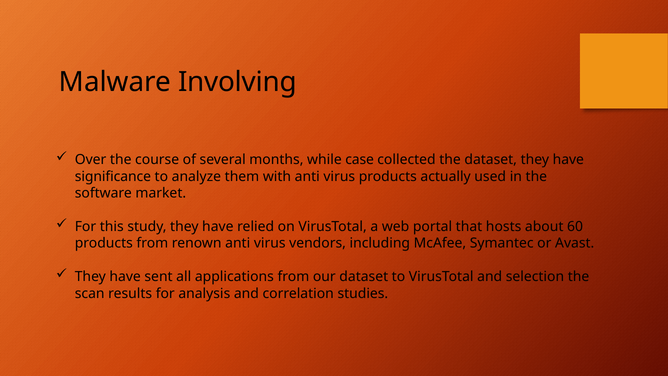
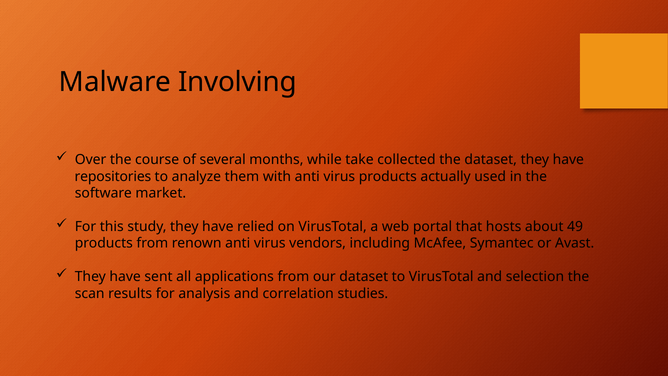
case: case -> take (360, 160)
significance: significance -> repositories (113, 176)
60: 60 -> 49 (575, 227)
